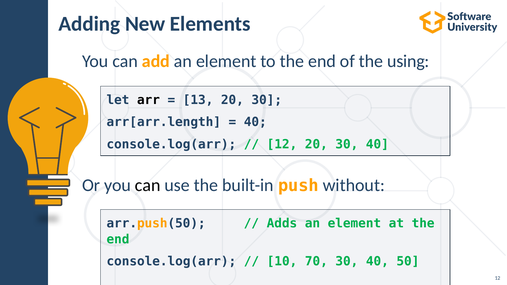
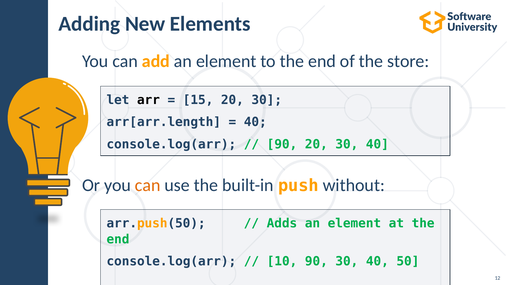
using: using -> store (408, 61)
13: 13 -> 15 (198, 100)
12: 12 -> 90 (282, 145)
can colour: black -> orange (148, 185)
10 70: 70 -> 90 (316, 262)
